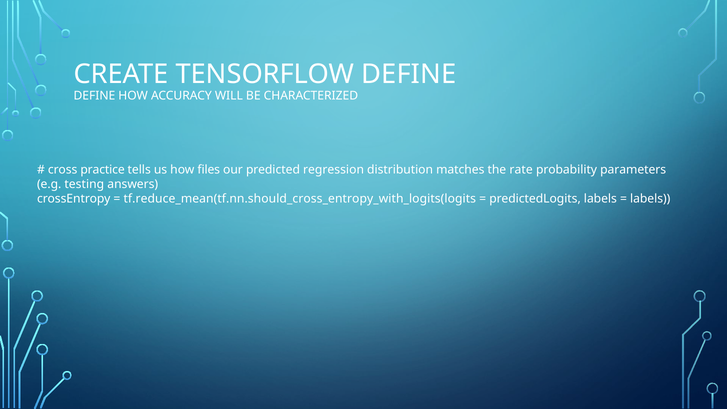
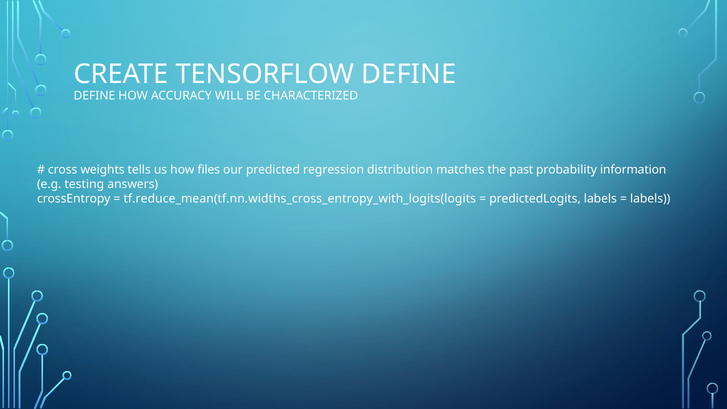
practice: practice -> weights (103, 170)
rate: rate -> past (521, 170)
parameters: parameters -> information (633, 170)
tf.reduce_mean(tf.nn.should_cross_entropy_with_logits(logits: tf.reduce_mean(tf.nn.should_cross_entropy_with_logits(logits -> tf.reduce_mean(tf.nn.widths_cross_entropy_with_logits(logits (300, 199)
